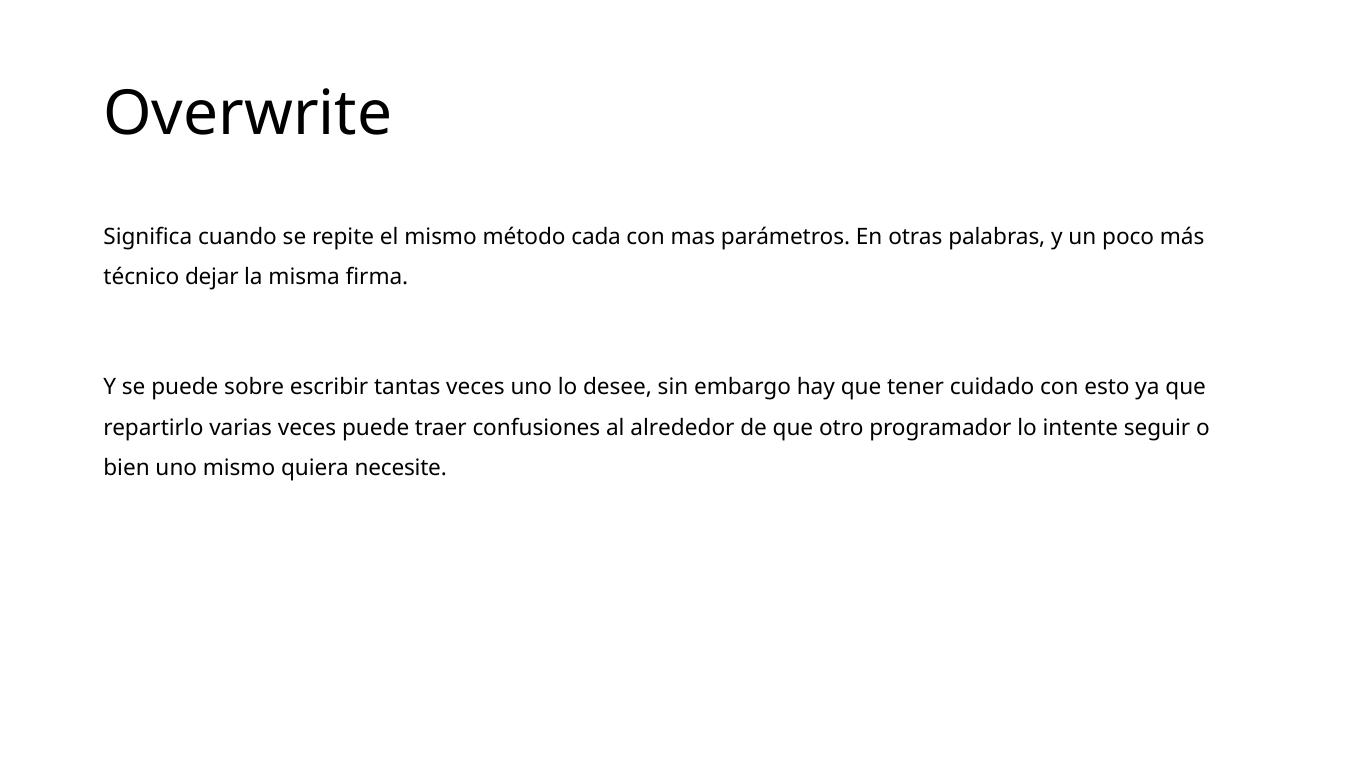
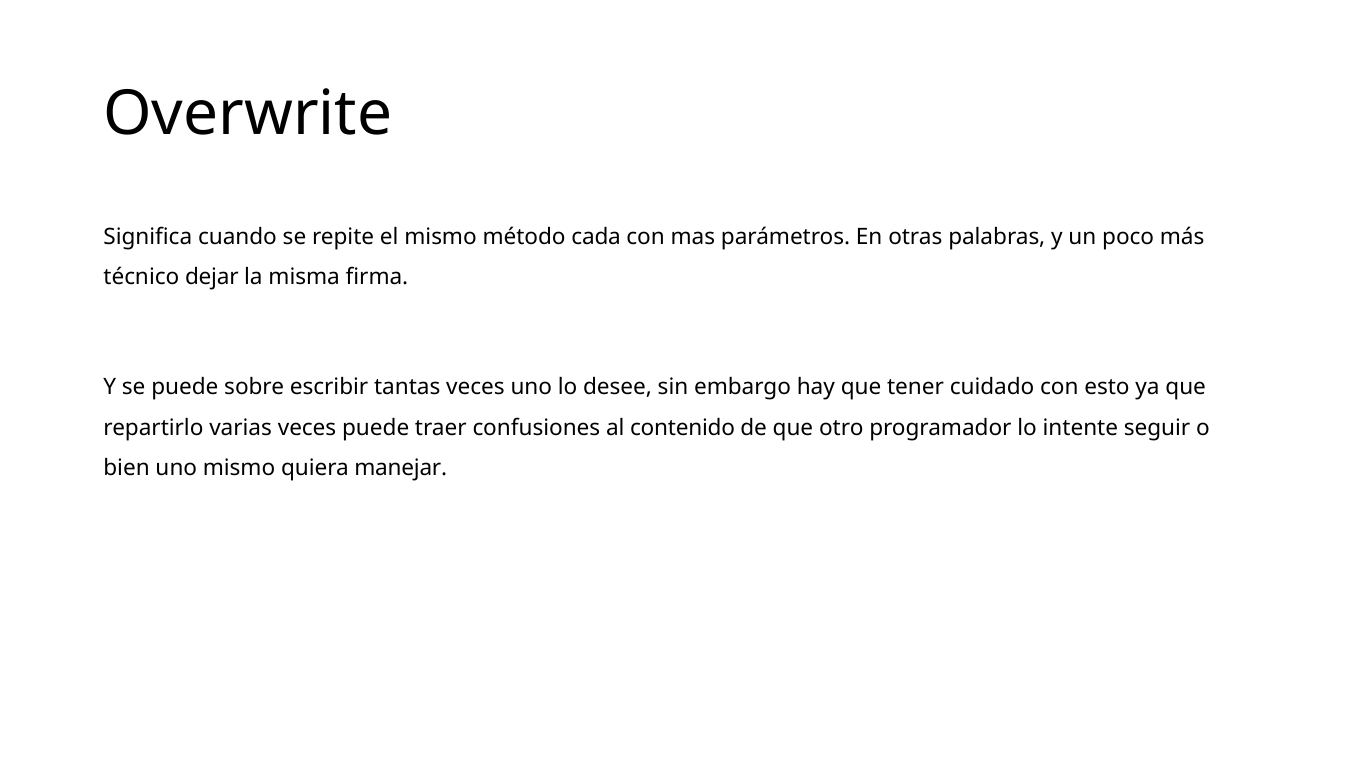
alrededor: alrededor -> contenido (683, 428)
necesite: necesite -> manejar (401, 468)
